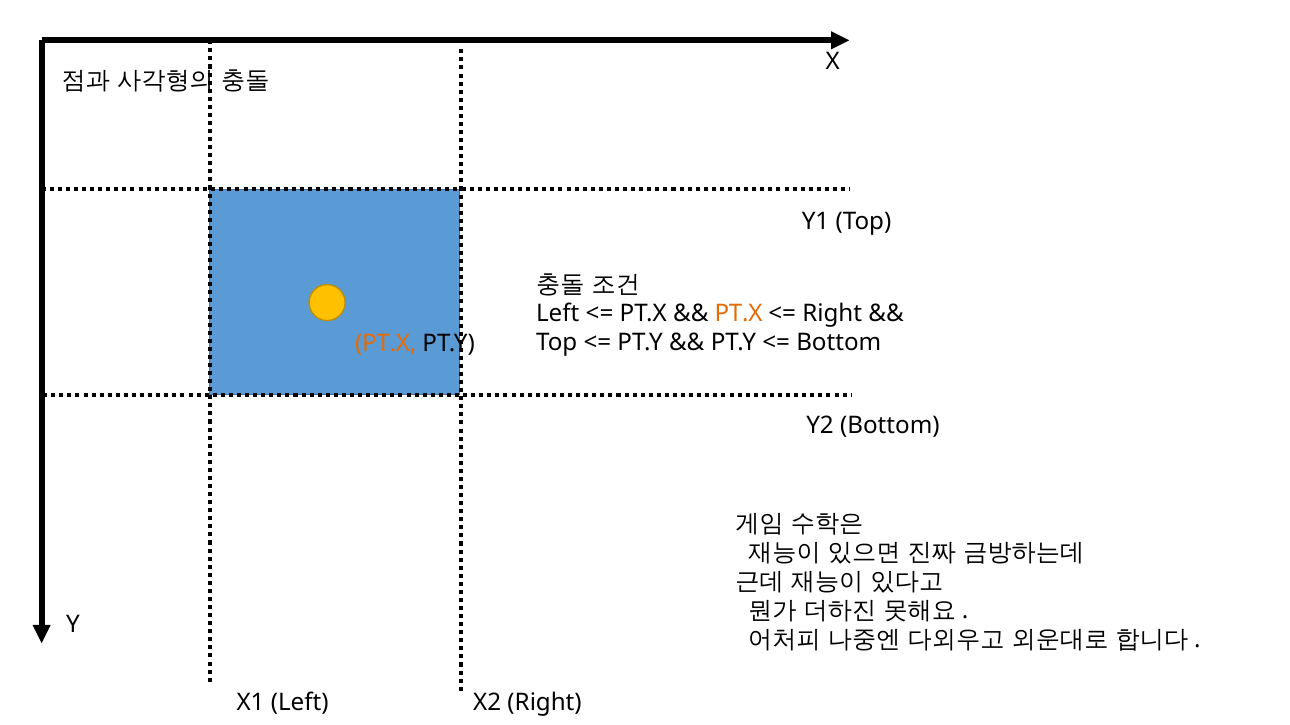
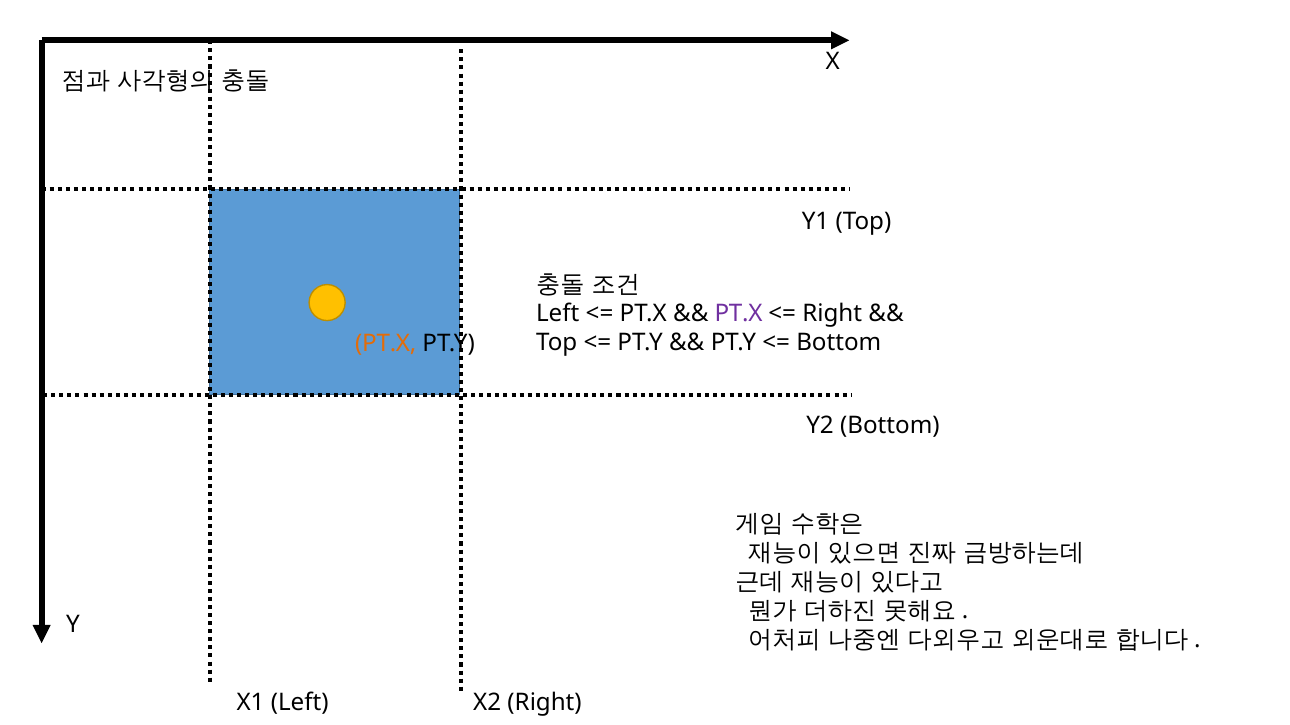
PT.X colour: orange -> purple (739, 314)
